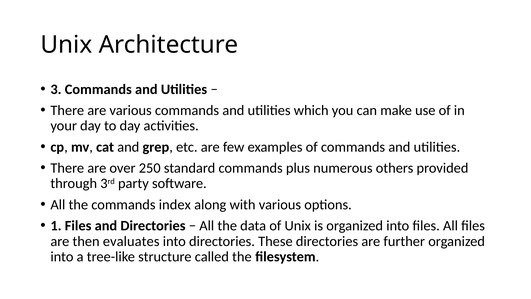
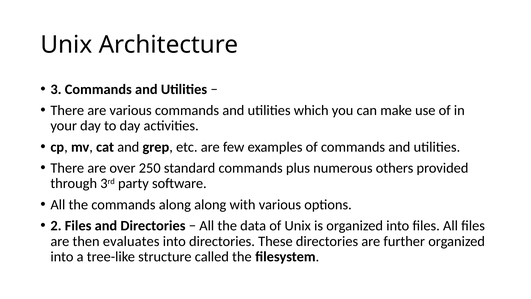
commands index: index -> along (175, 204)
1: 1 -> 2 (56, 226)
